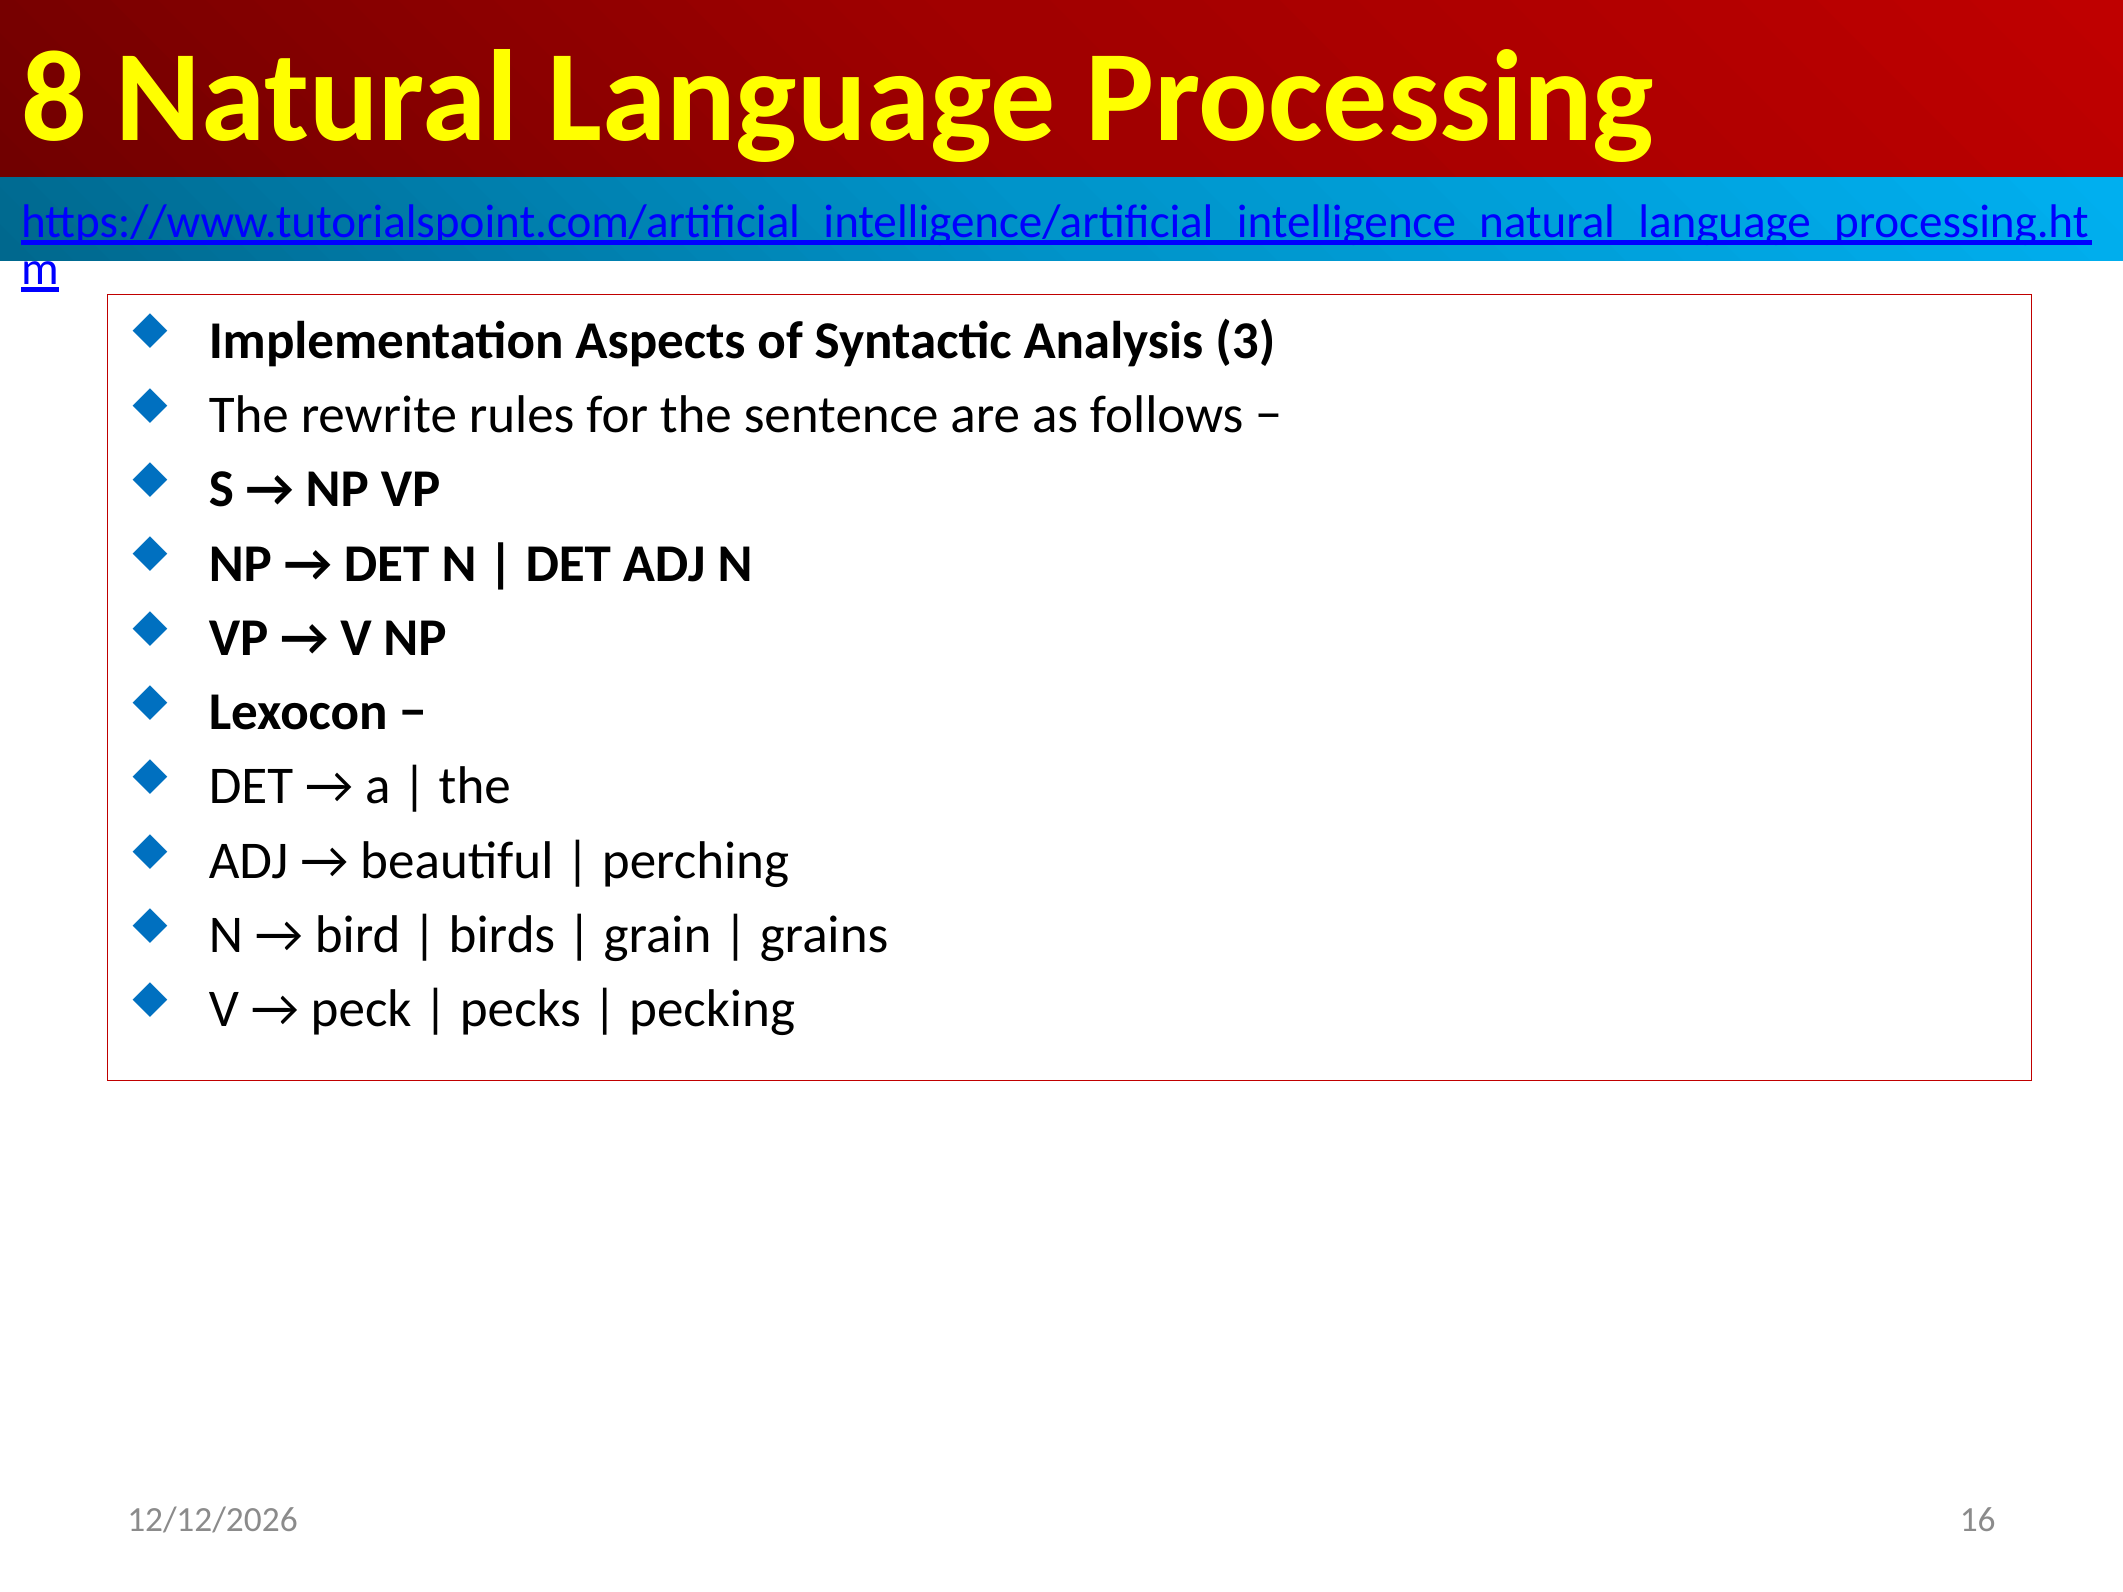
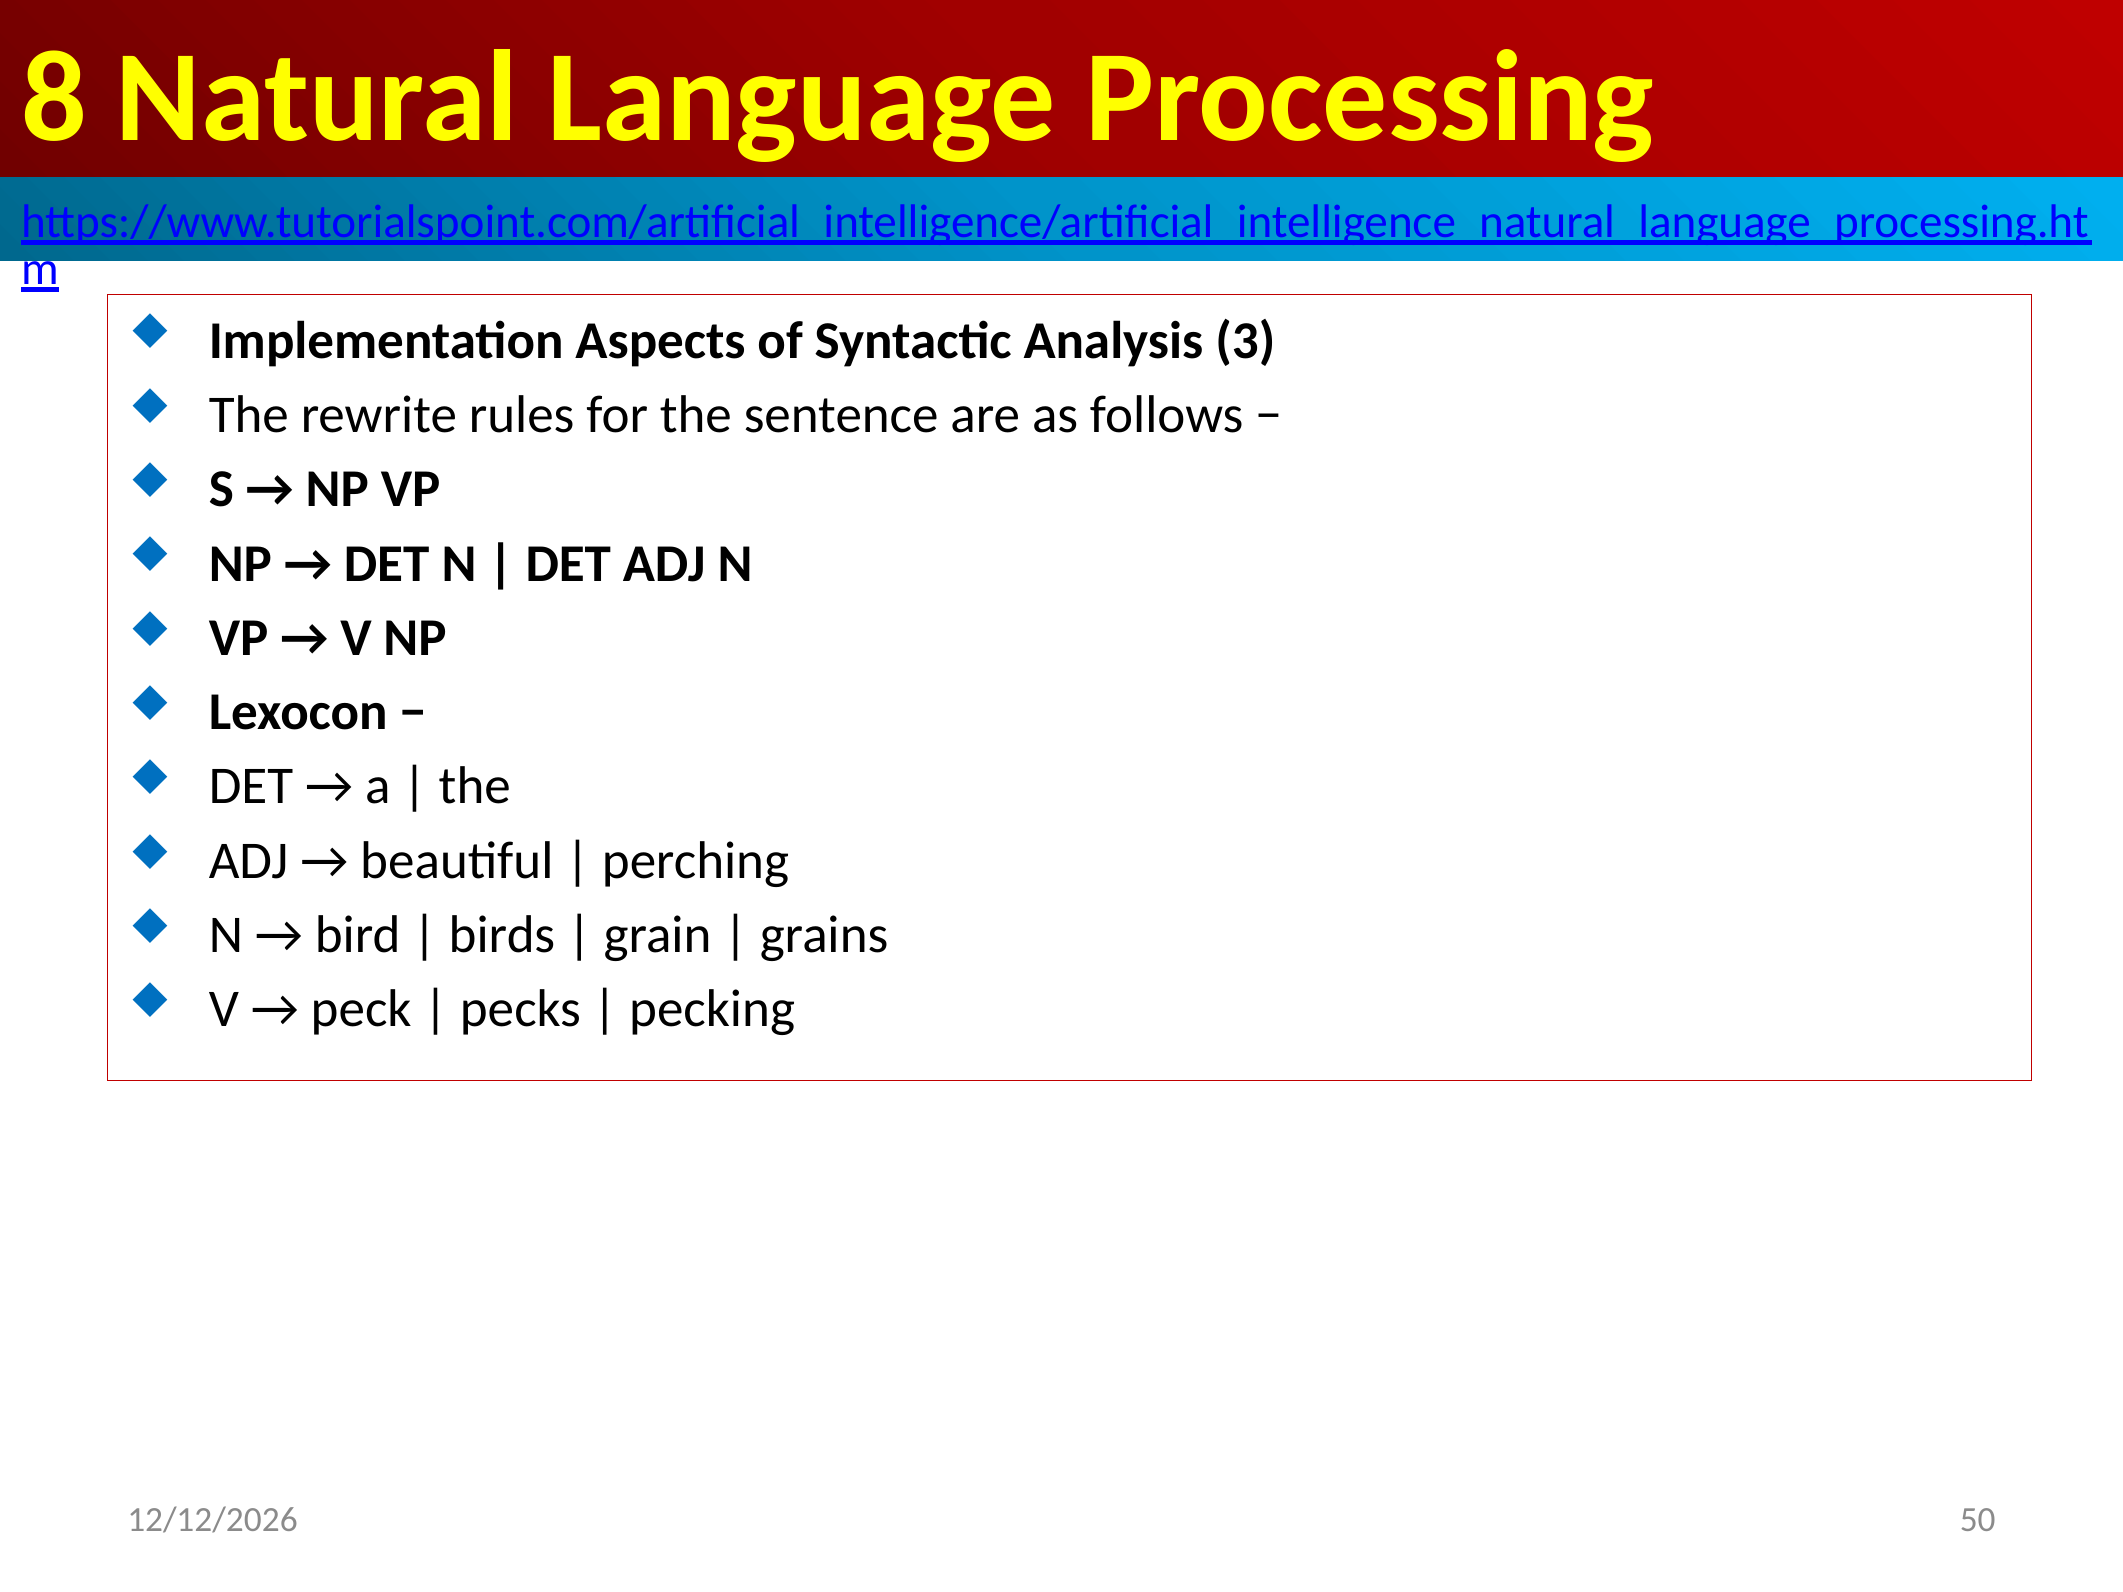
16: 16 -> 50 (1978, 1520)
